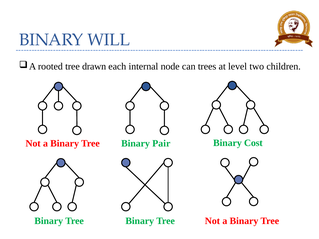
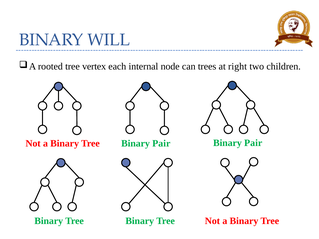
drawn: drawn -> vertex (94, 67)
level: level -> right (238, 67)
Cost: Cost -> Pair (253, 143)
